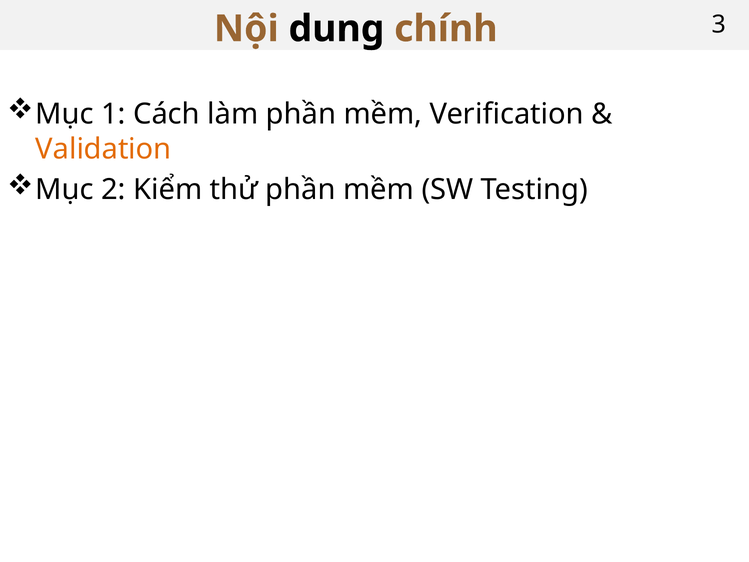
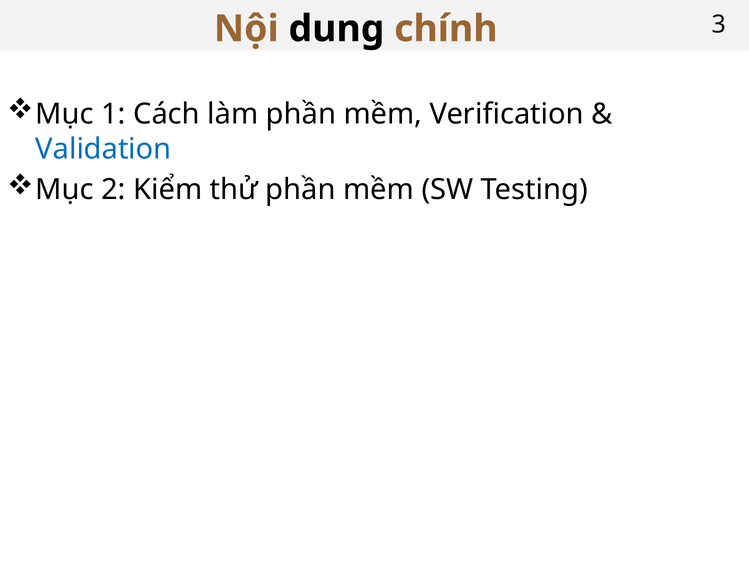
Validation colour: orange -> blue (103, 149)
